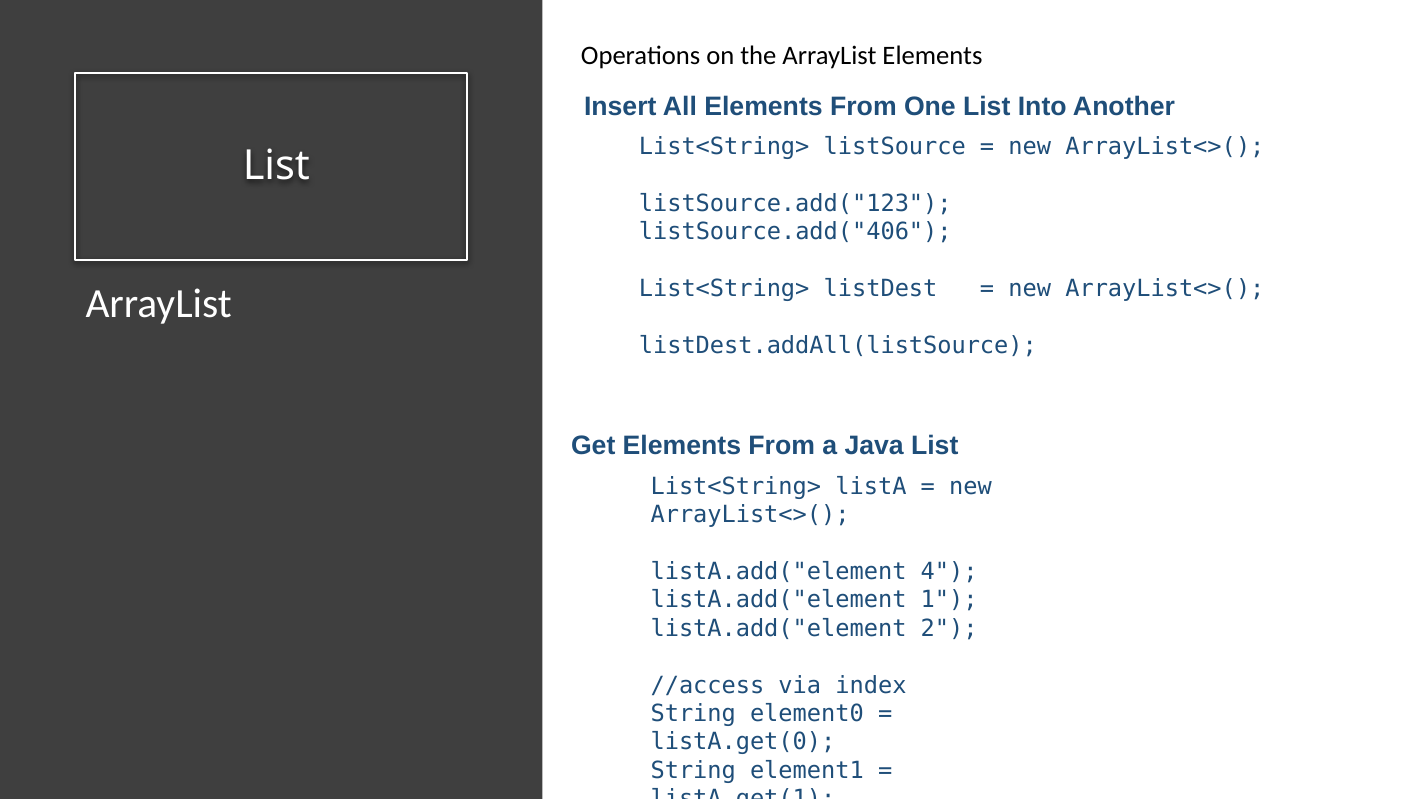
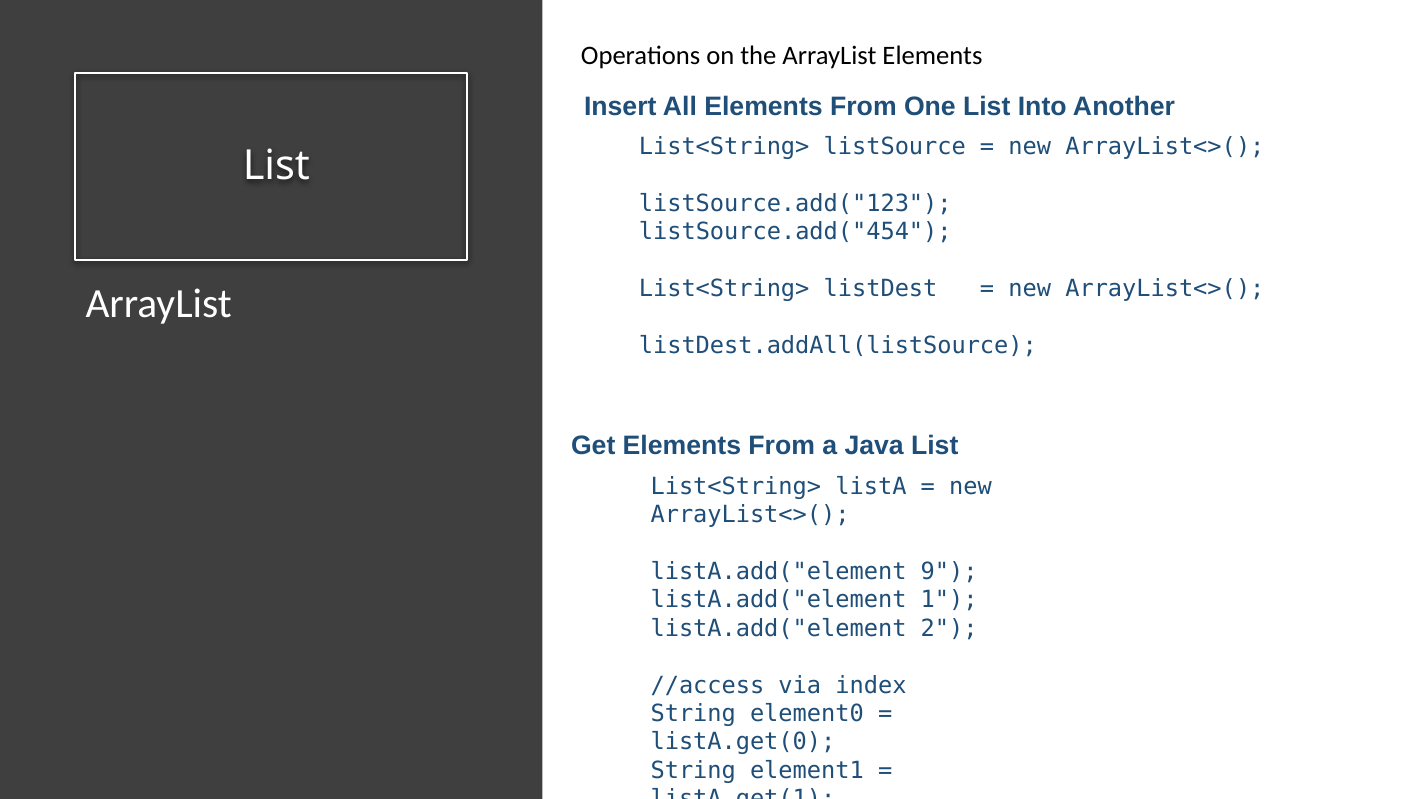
listSource.add("406: listSource.add("406 -> listSource.add("454 (795, 232)
4: 4 -> 9 (949, 572)
